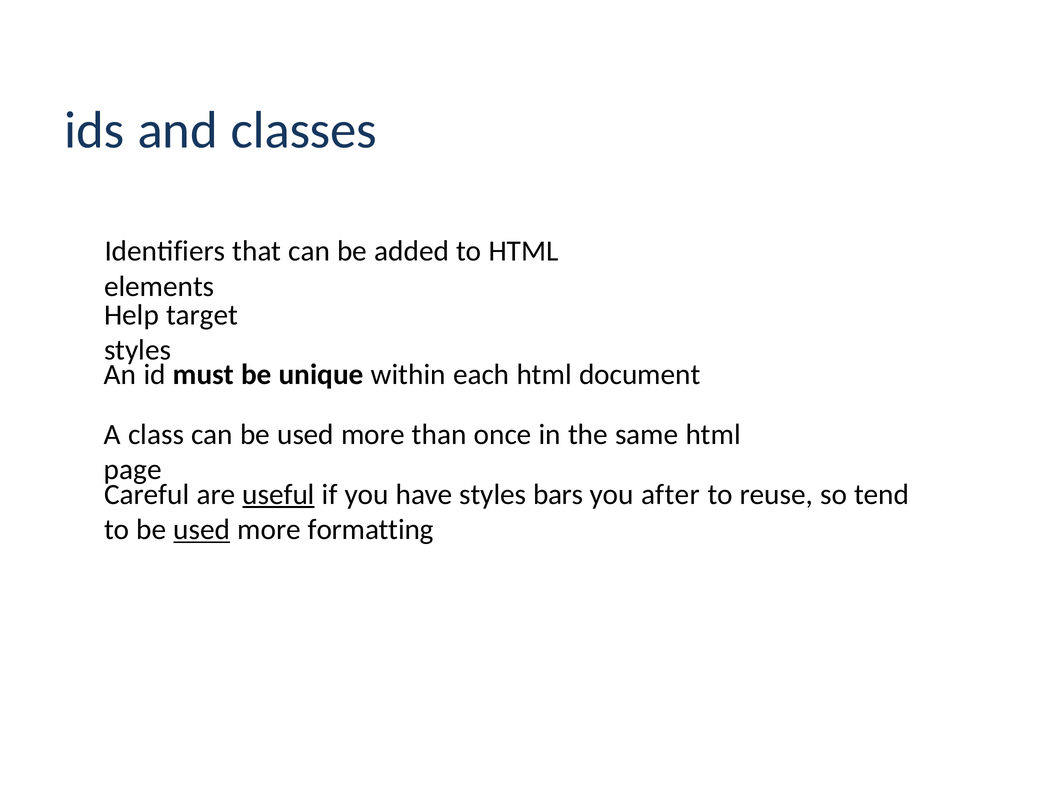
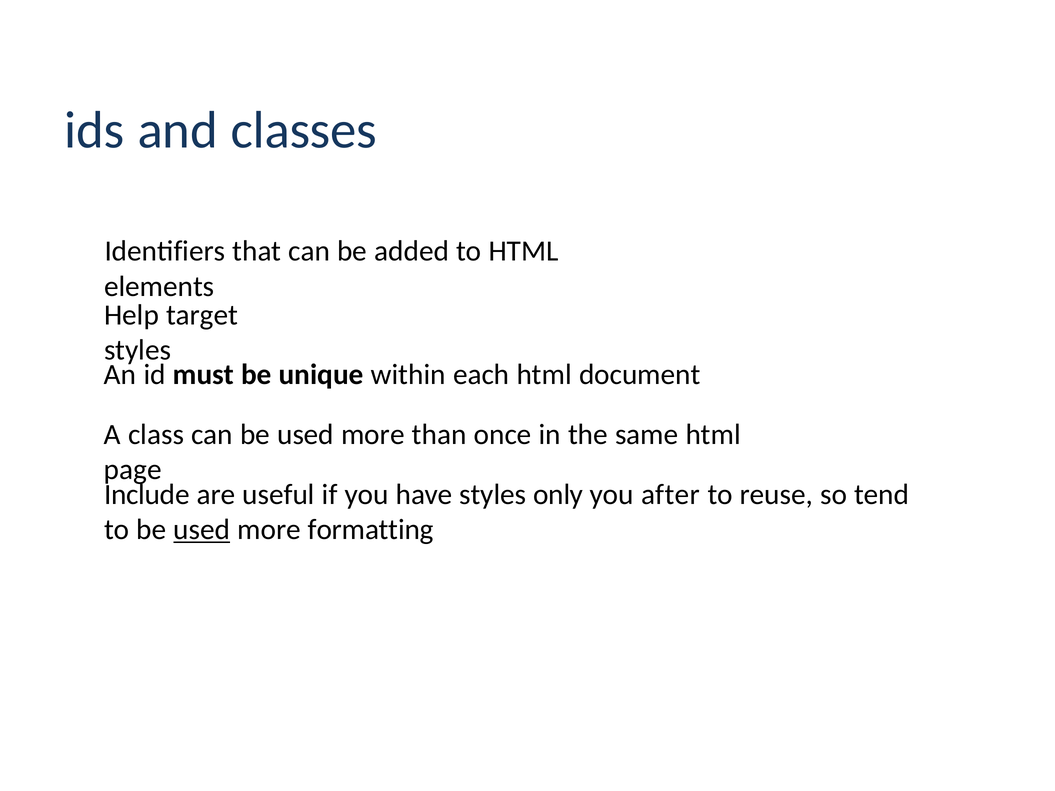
Careful: Careful -> Include (147, 495)
useful underline: present -> none (279, 495)
bars: bars -> only (558, 495)
